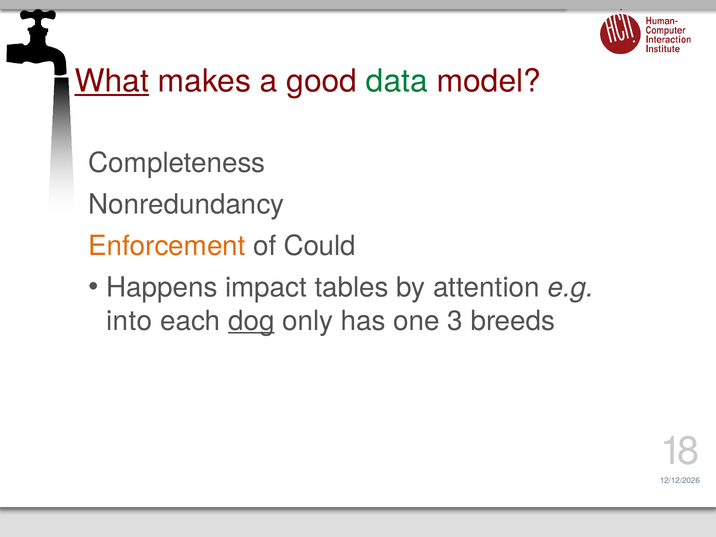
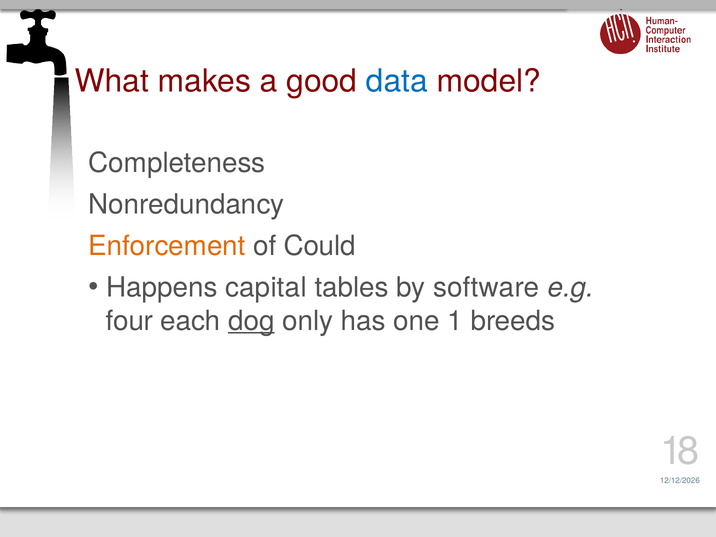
What underline: present -> none (112, 81)
data colour: green -> blue (397, 81)
impact: impact -> capital (266, 287)
attention: attention -> software (486, 287)
into: into -> four (130, 321)
3: 3 -> 1 (455, 321)
